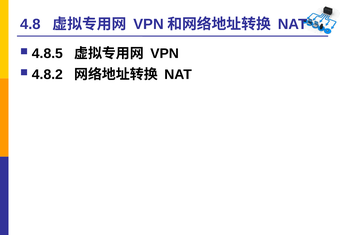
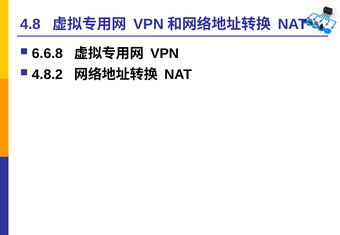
4.8.5: 4.8.5 -> 6.6.8 (47, 54)
